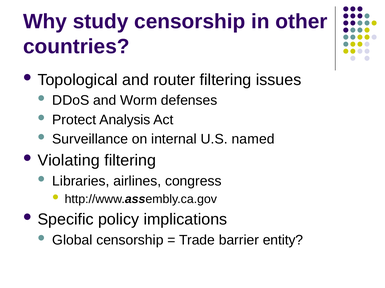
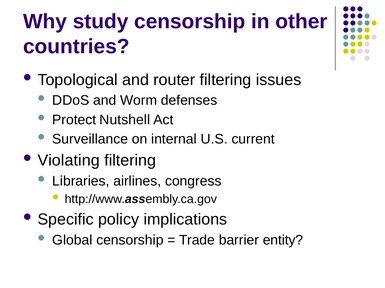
Analysis: Analysis -> Nutshell (125, 120)
named: named -> current (253, 140)
